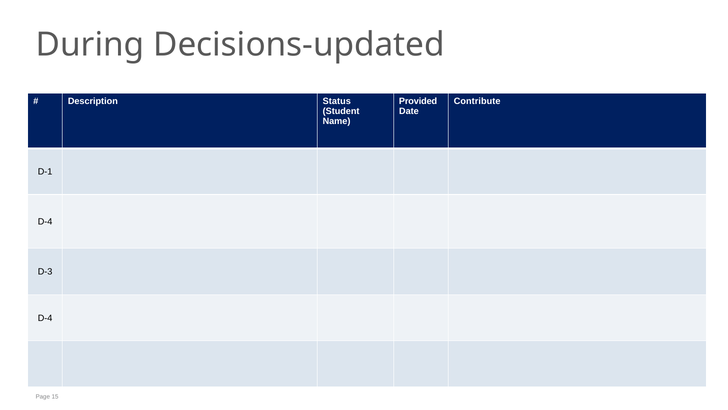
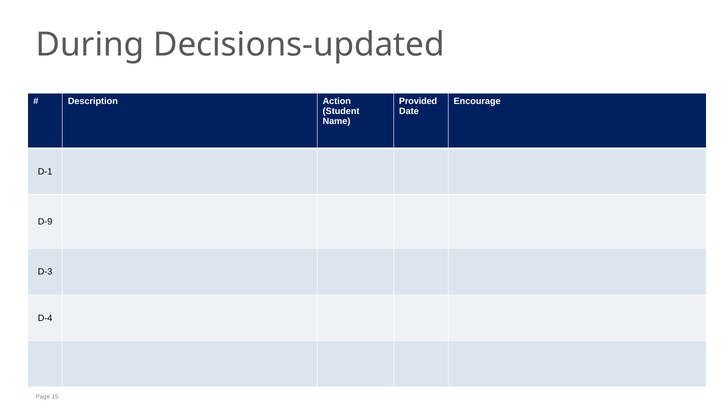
Status: Status -> Action (337, 101)
Contribute: Contribute -> Encourage (477, 101)
D-4: D-4 -> D-9 (45, 222)
